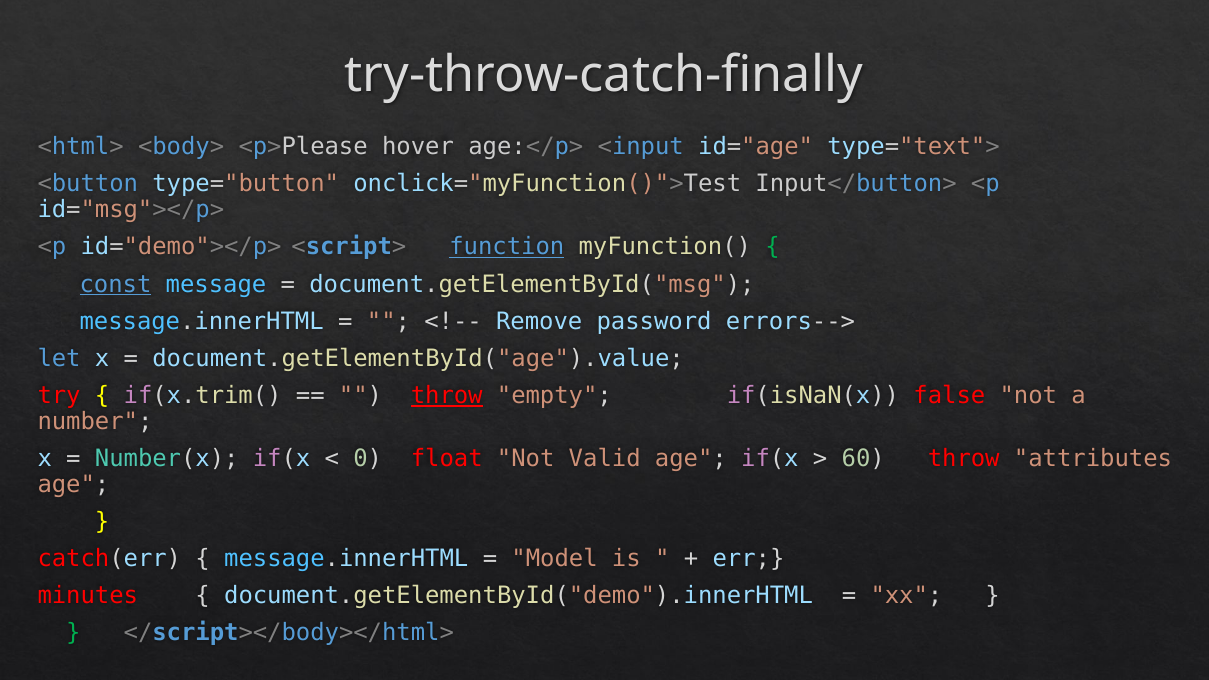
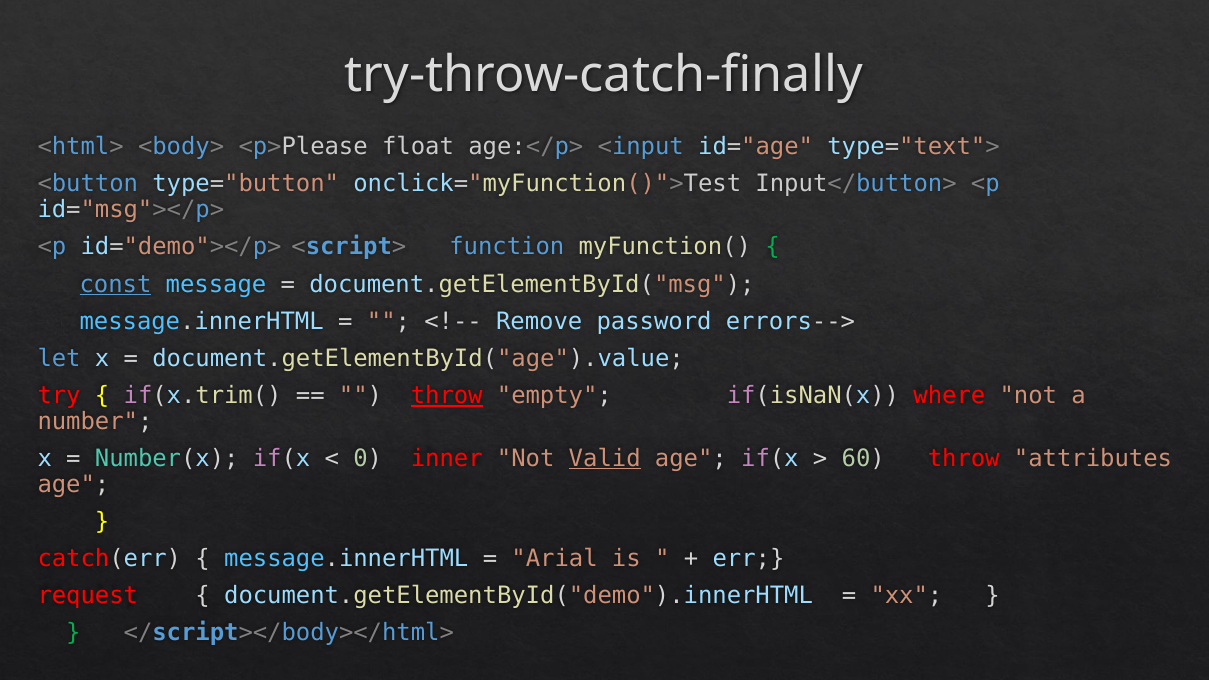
hover: hover -> float (418, 147)
function underline: present -> none (507, 247)
false: false -> where (949, 396)
float: float -> inner (447, 459)
Valid underline: none -> present (605, 459)
Model: Model -> Arial (555, 559)
minutes: minutes -> request (88, 596)
